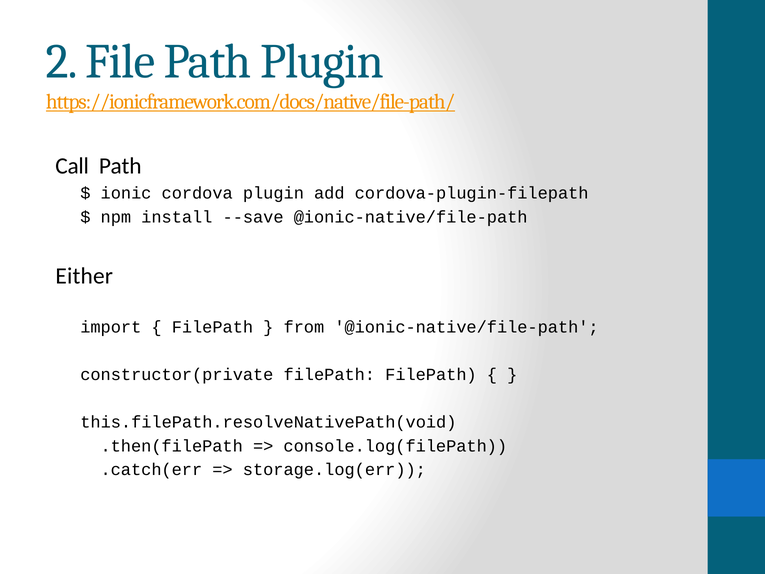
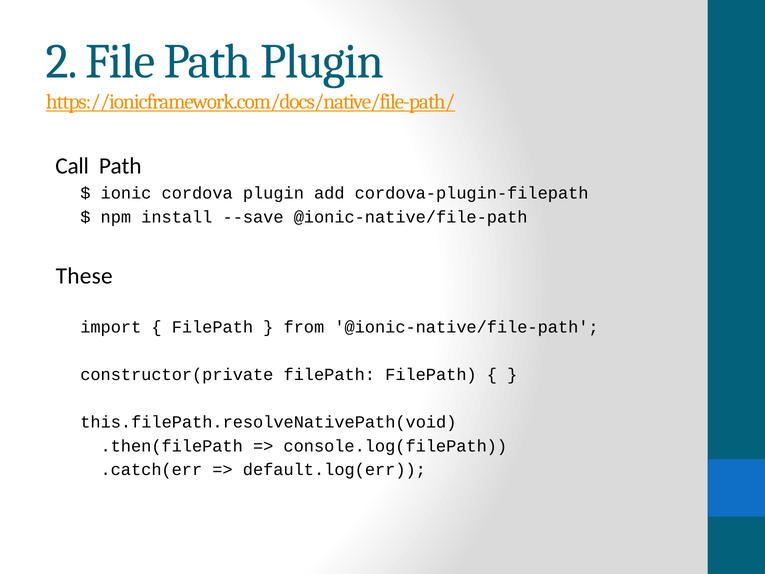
Either: Either -> These (84, 276)
storage.log(err: storage.log(err -> default.log(err (334, 470)
